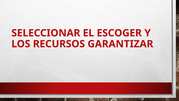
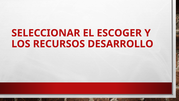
GARANTIZAR: GARANTIZAR -> DESARROLLO (120, 44)
